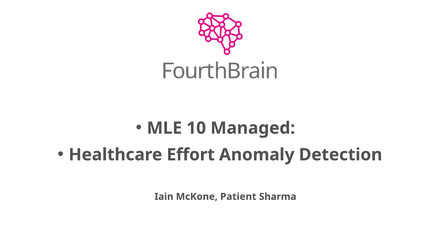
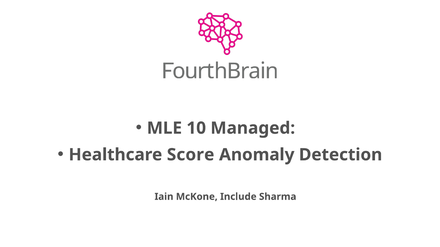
Effort: Effort -> Score (191, 155)
Patient: Patient -> Include (238, 197)
